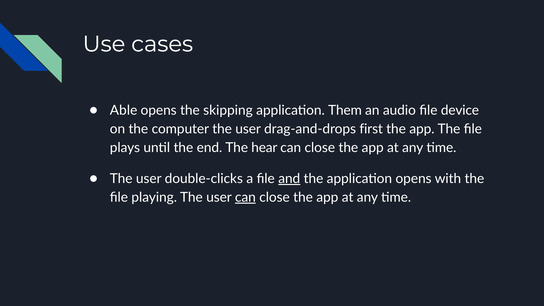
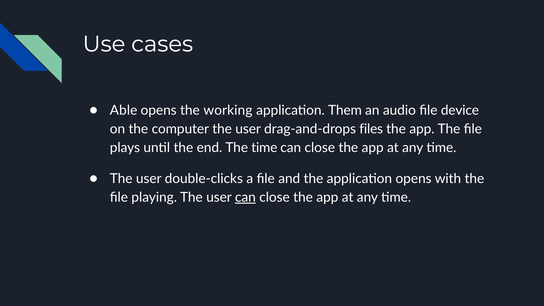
skipping: skipping -> working (228, 110)
first: first -> files (371, 129)
The hear: hear -> time (264, 148)
and underline: present -> none (289, 179)
